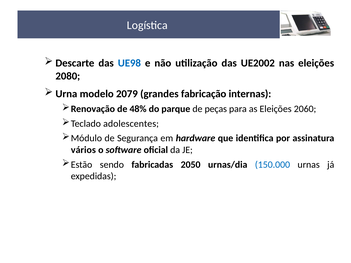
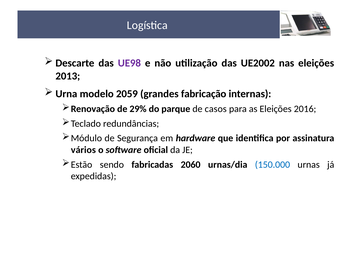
UE98 colour: blue -> purple (129, 63)
2080: 2080 -> 2013 (68, 76)
2079: 2079 -> 2059 (127, 94)
48%: 48% -> 29% (138, 109)
peças: peças -> casos (216, 109)
2060: 2060 -> 2016 (305, 109)
adolescentes: adolescentes -> redundâncias (131, 124)
2050: 2050 -> 2060 (191, 165)
